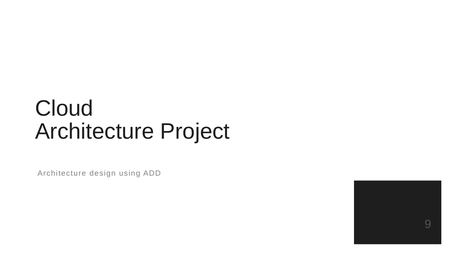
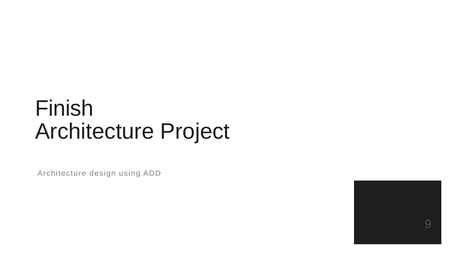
Cloud: Cloud -> Finish (64, 109)
